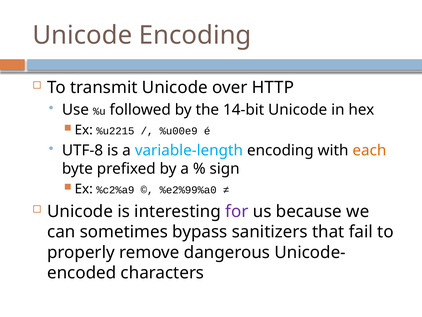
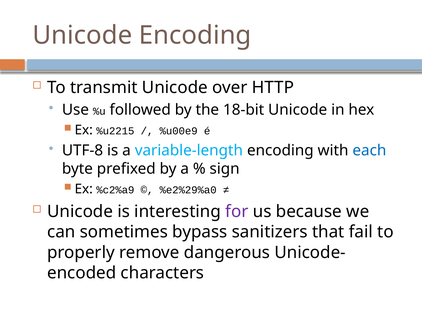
14-bit: 14-bit -> 18-bit (244, 110)
each colour: orange -> blue (369, 150)
%e2%99%a0: %e2%99%a0 -> %e2%29%a0 (188, 190)
